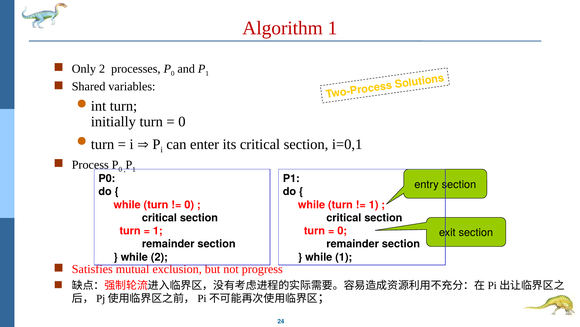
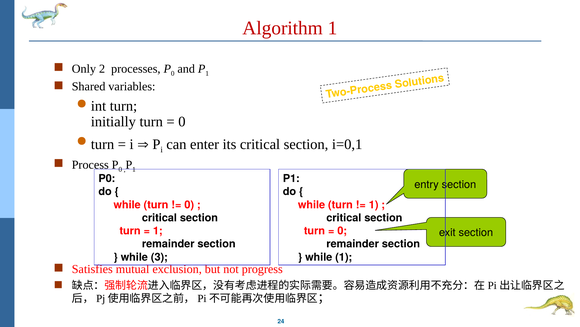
while 2: 2 -> 3 (159, 257)
